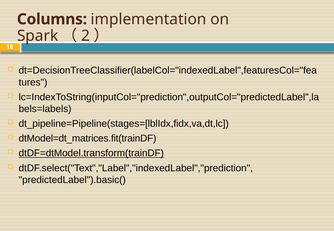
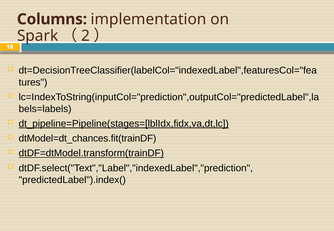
dt_pipeline=Pipeline(stages=[lblIdx,fidx,va,dt,lc underline: none -> present (124, 124)
dtModel=dt_matrices.fit(trainDF: dtModel=dt_matrices.fit(trainDF -> dtModel=dt_chances.fit(trainDF (88, 139)
predictedLabel").basic(: predictedLabel").basic( -> predictedLabel").index( (72, 180)
